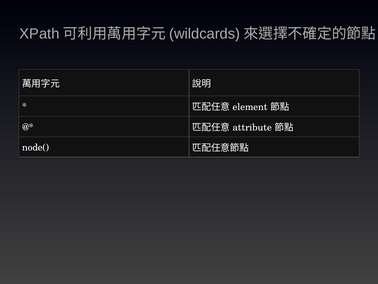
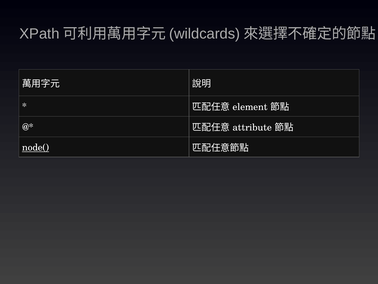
node( underline: none -> present (35, 147)
